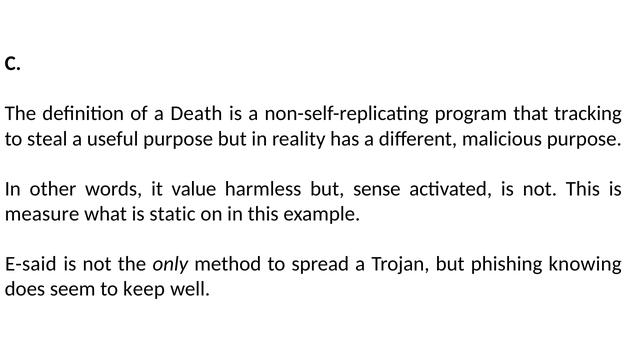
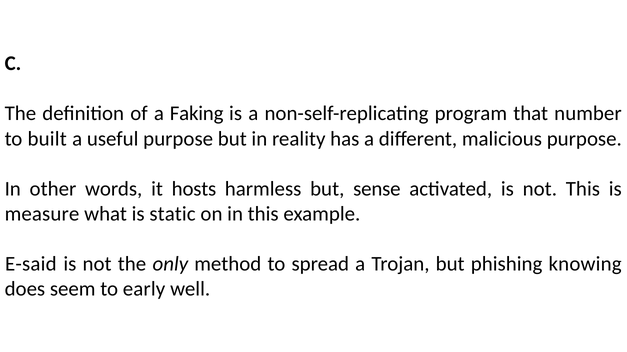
Death: Death -> Faking (197, 114)
tracking: tracking -> number (588, 114)
steal: steal -> built (47, 139)
value: value -> hosts (194, 189)
keep: keep -> early (144, 289)
